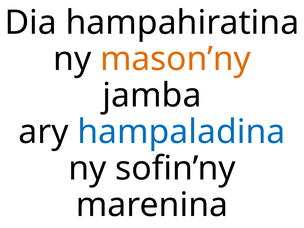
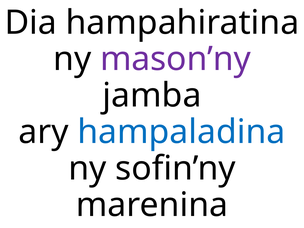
mason’ny colour: orange -> purple (175, 59)
